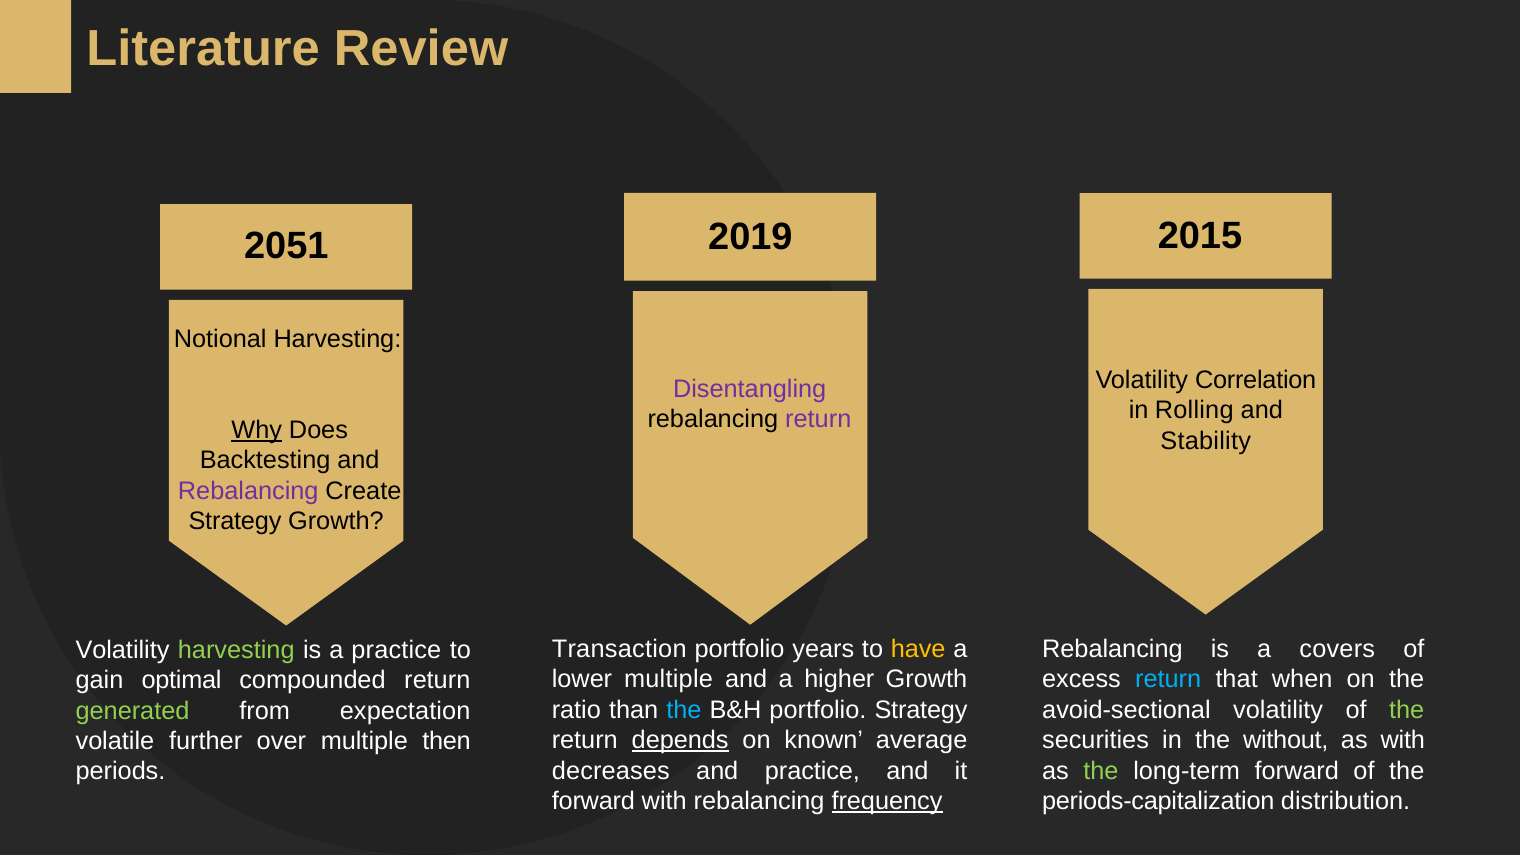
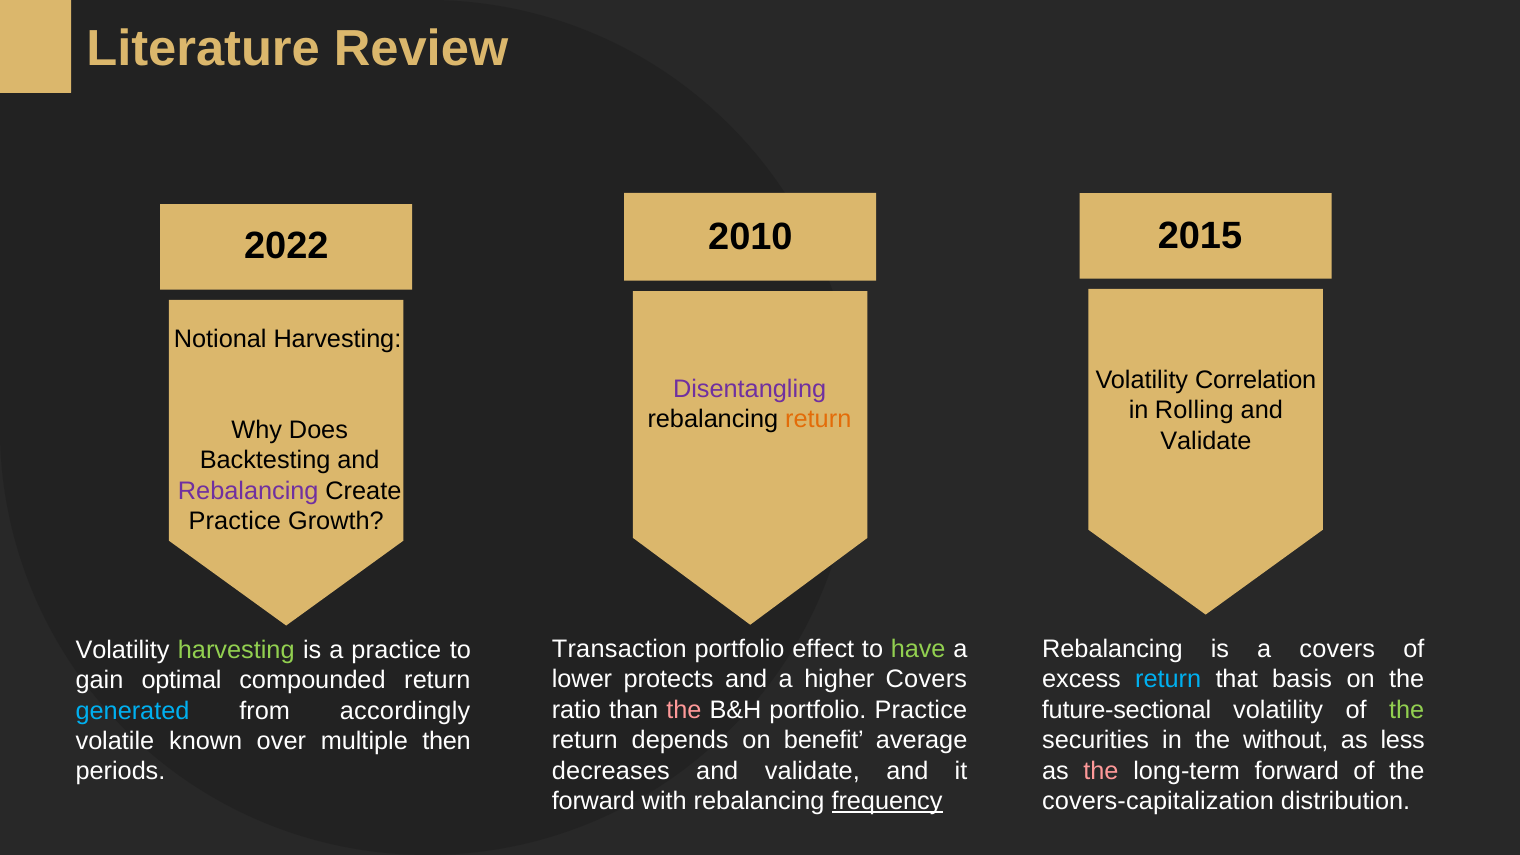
2019: 2019 -> 2010 (750, 237)
2051: 2051 -> 2022 (286, 246)
return colour: purple -> orange (818, 419)
Why underline: present -> none (257, 430)
Stability: Stability -> Validate (1206, 441)
Strategy: Strategy -> Practice (235, 521)
years: years -> effect (823, 649)
have colour: yellow -> light green (918, 649)
lower multiple: multiple -> protects (669, 680)
higher Growth: Growth -> Covers (926, 680)
when: when -> basis (1302, 680)
the colour: light blue -> pink (684, 710)
portfolio Strategy: Strategy -> Practice (921, 710)
avoid-sectional: avoid-sectional -> future-sectional (1127, 710)
generated colour: light green -> light blue (133, 711)
expectation: expectation -> accordingly (405, 711)
depends underline: present -> none (680, 740)
known: known -> benefit (824, 740)
as with: with -> less (1403, 740)
further: further -> known (206, 741)
practice: practice -> validate (812, 771)
the colour: light green -> pink (1101, 771)
periods-capitalization: periods-capitalization -> covers-capitalization (1158, 801)
